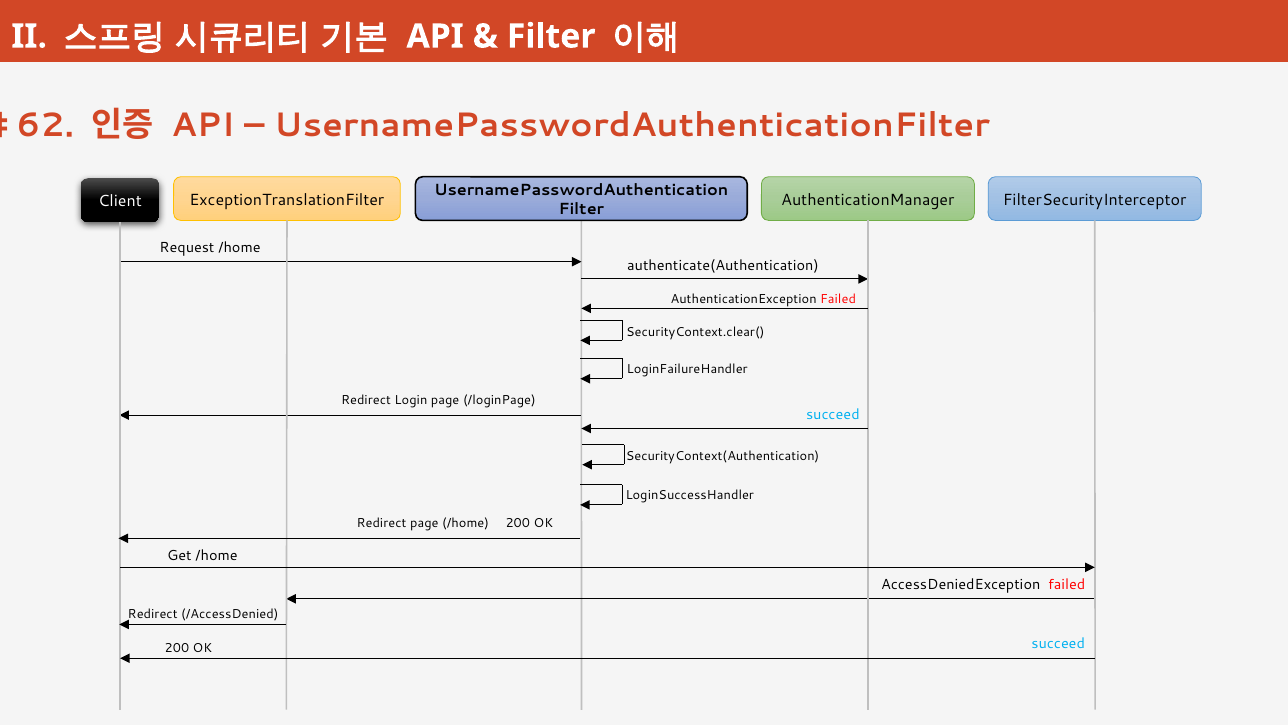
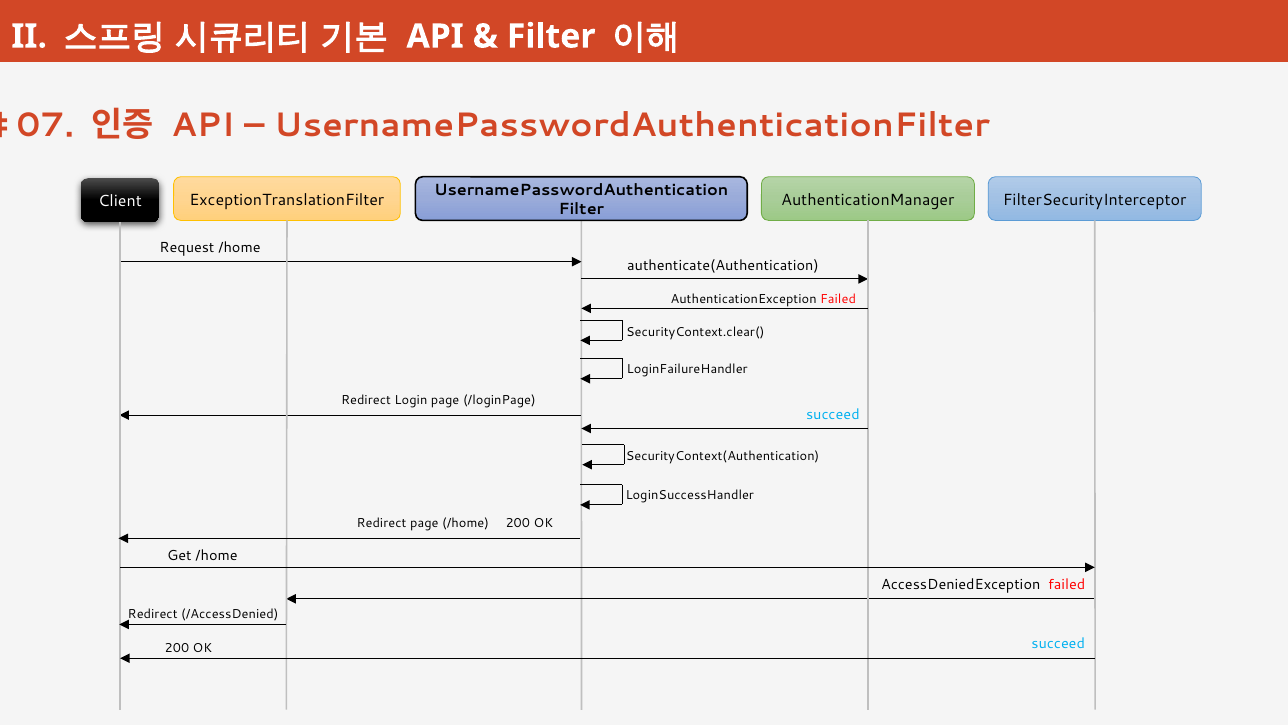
62: 62 -> 07 (45, 125)
